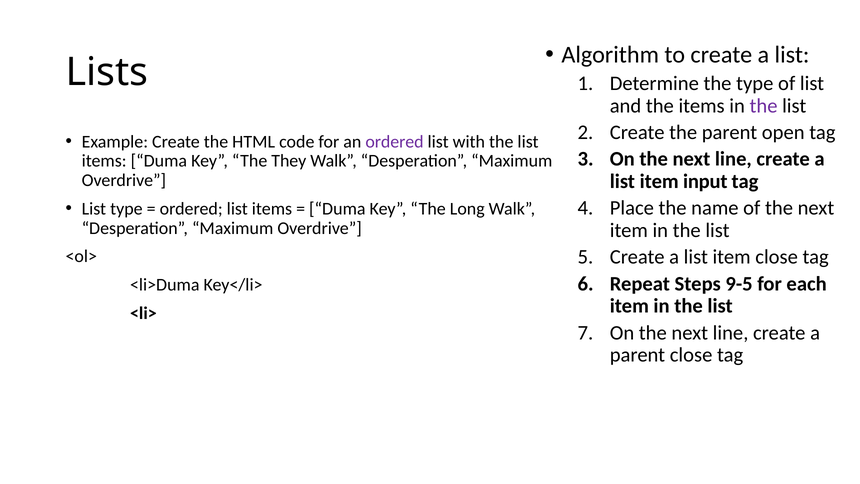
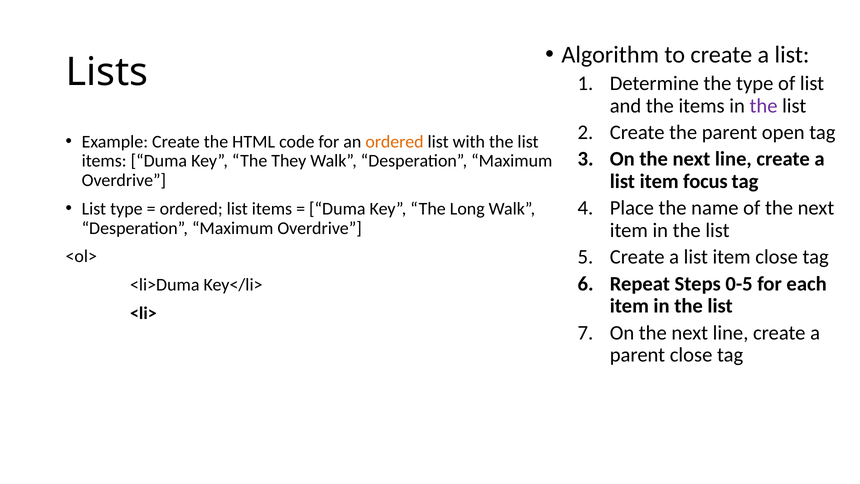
ordered colour: purple -> orange (394, 142)
input: input -> focus (705, 181)
9-5: 9-5 -> 0-5 (739, 284)
